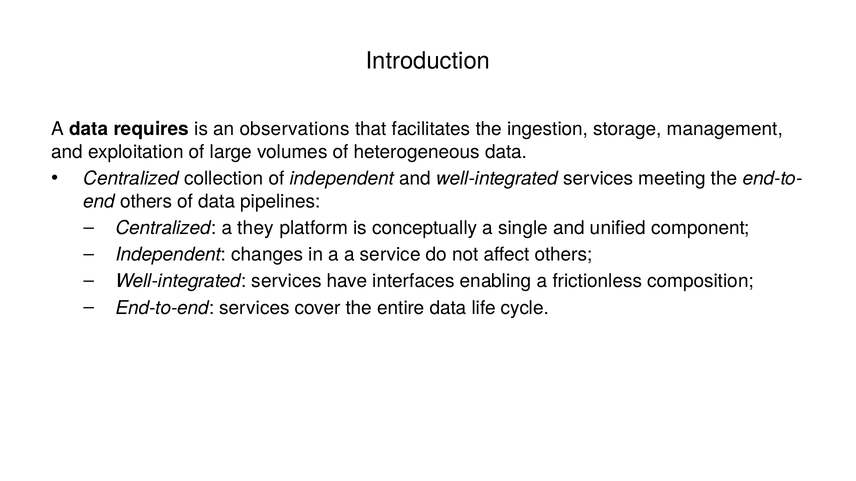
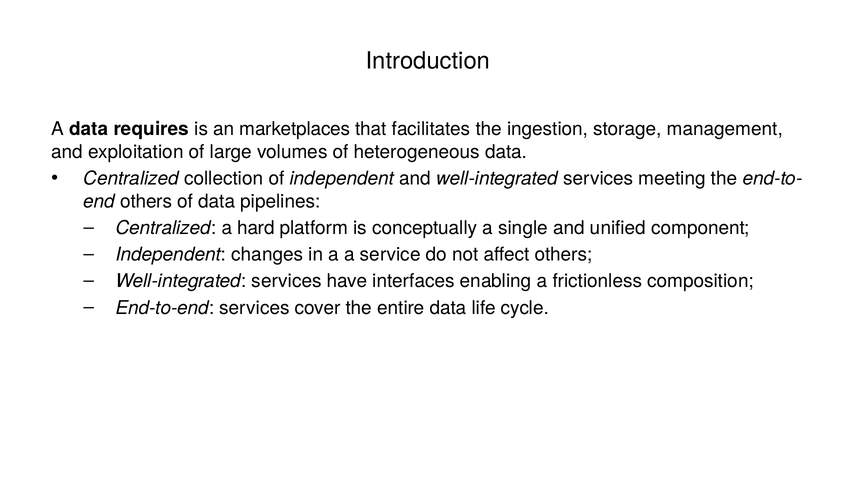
observations: observations -> marketplaces (295, 129)
they: they -> hard (256, 228)
